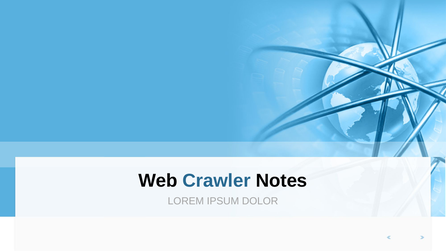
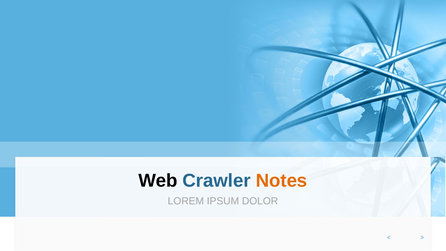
Notes colour: black -> orange (282, 181)
